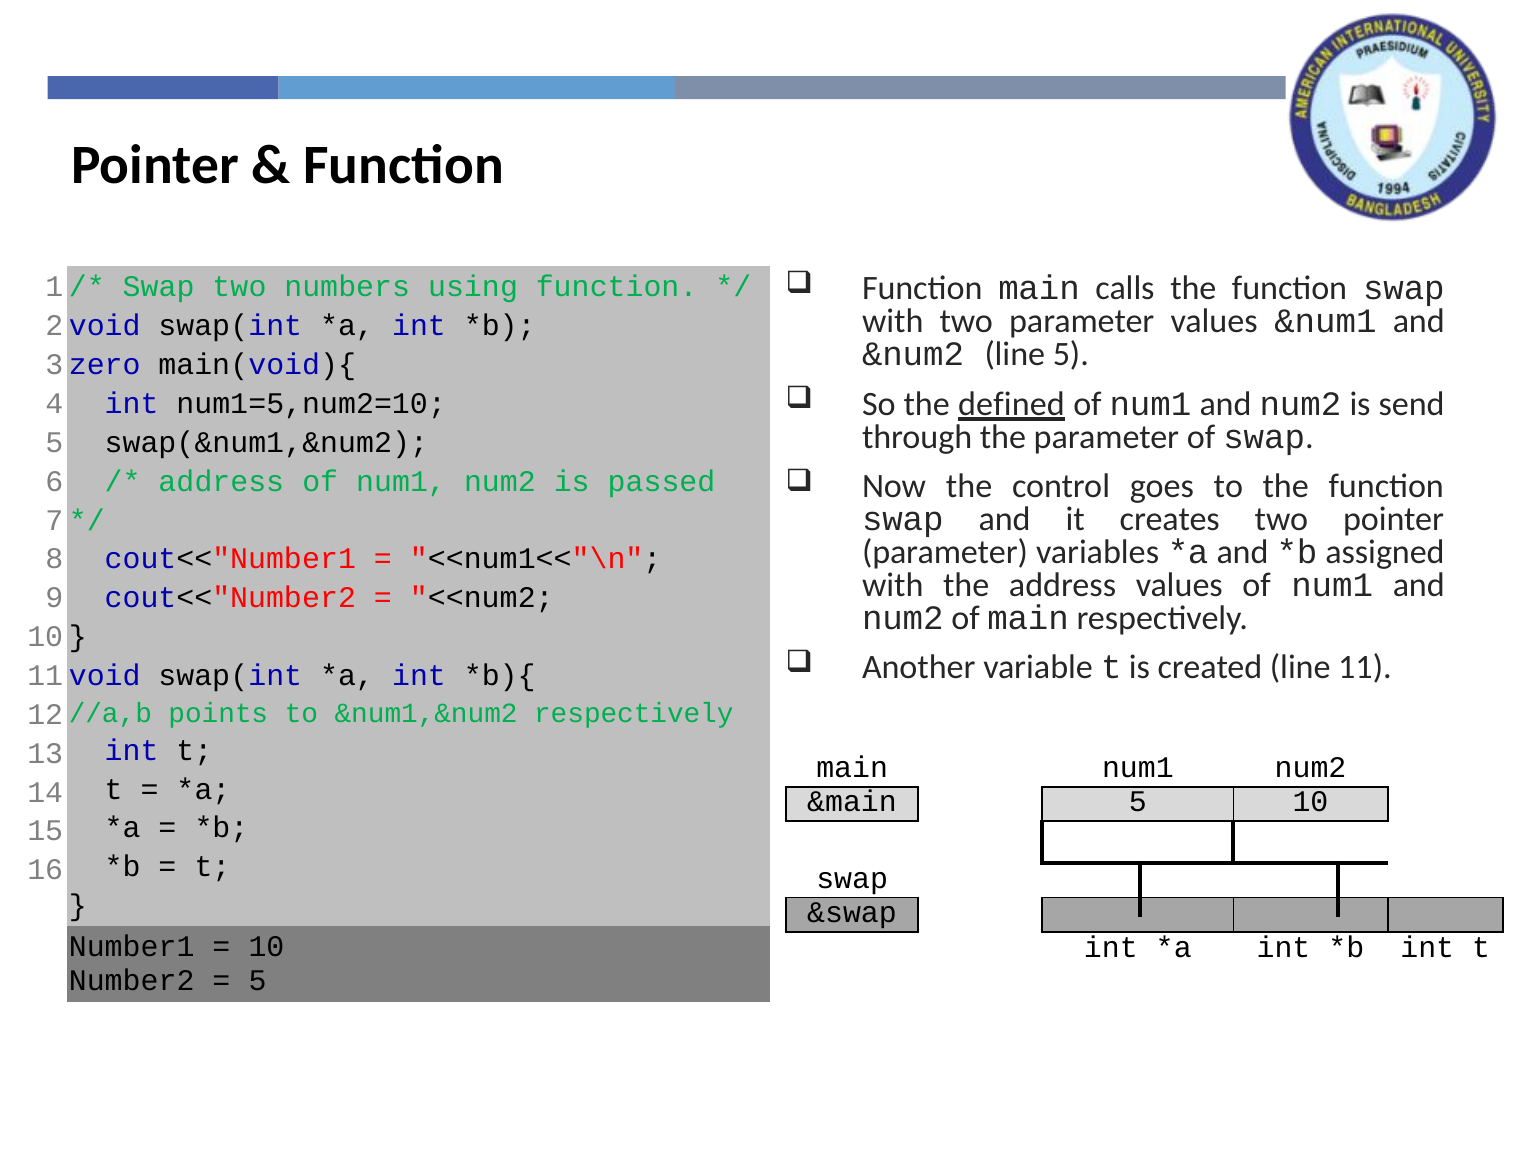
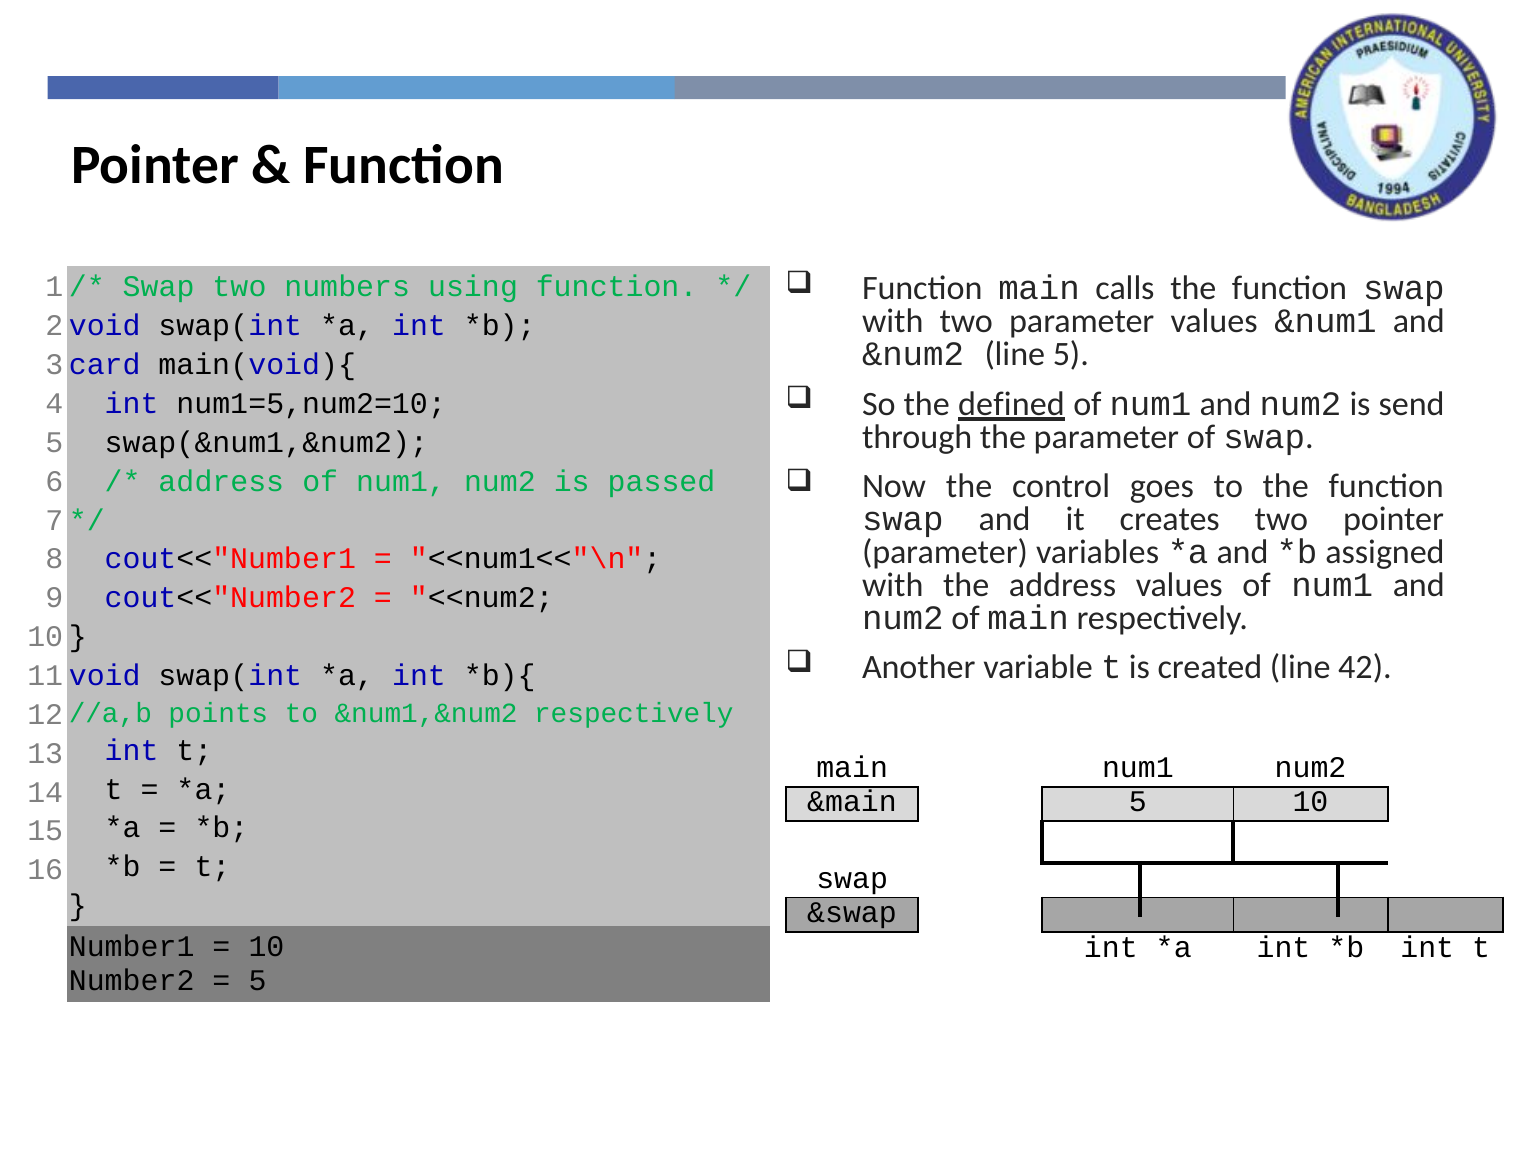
zero: zero -> card (105, 365)
line 11: 11 -> 42 (1365, 668)
